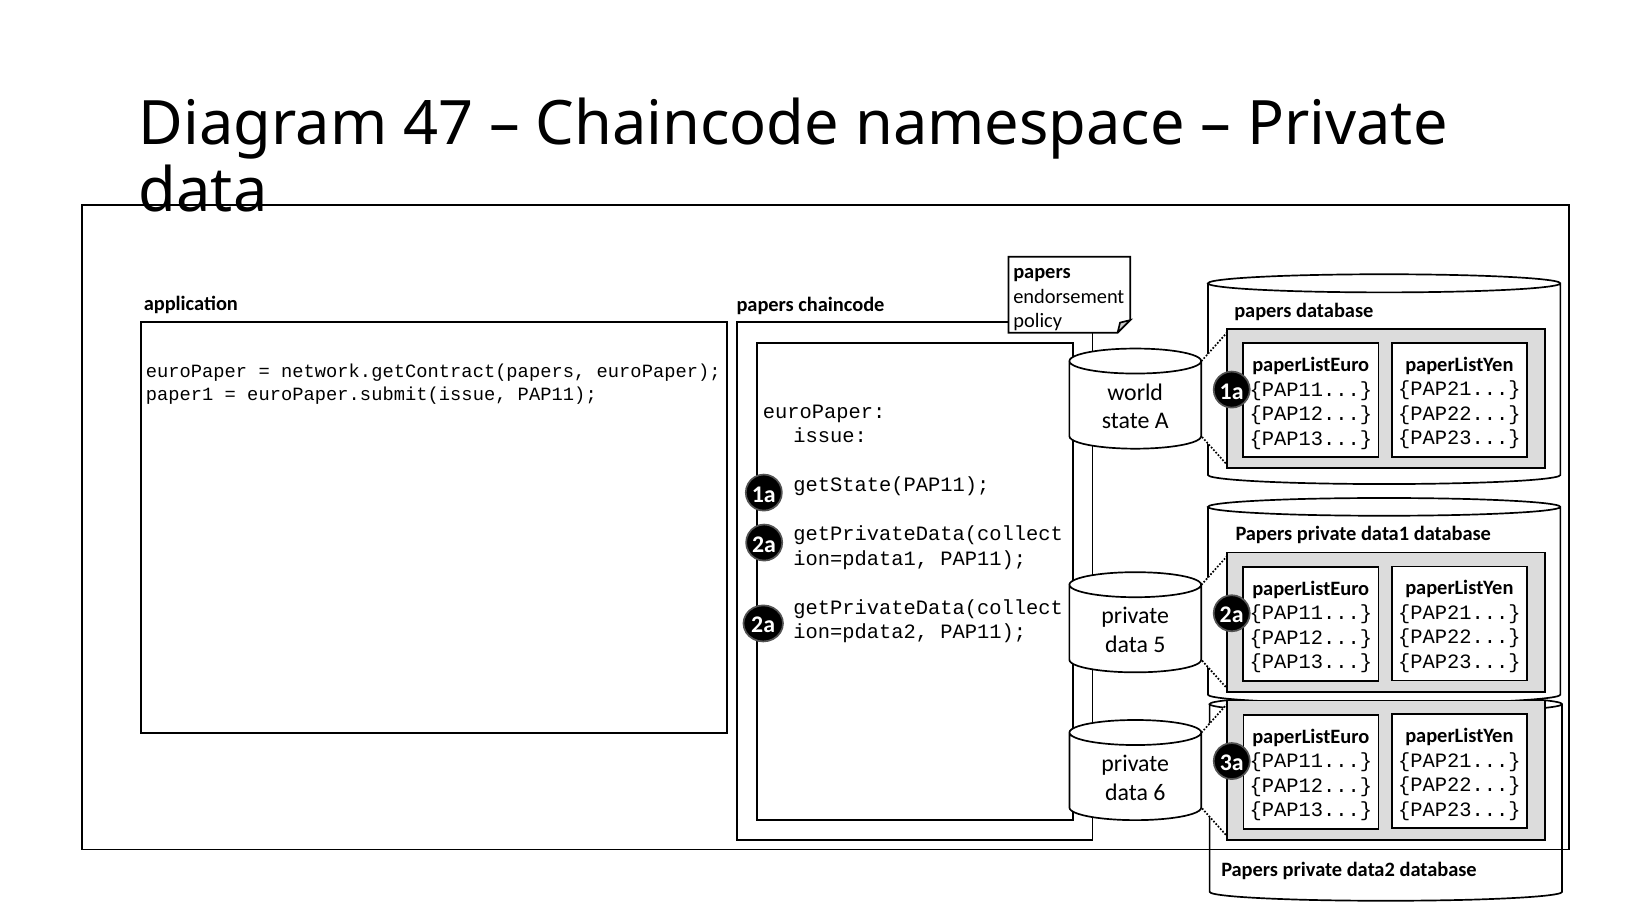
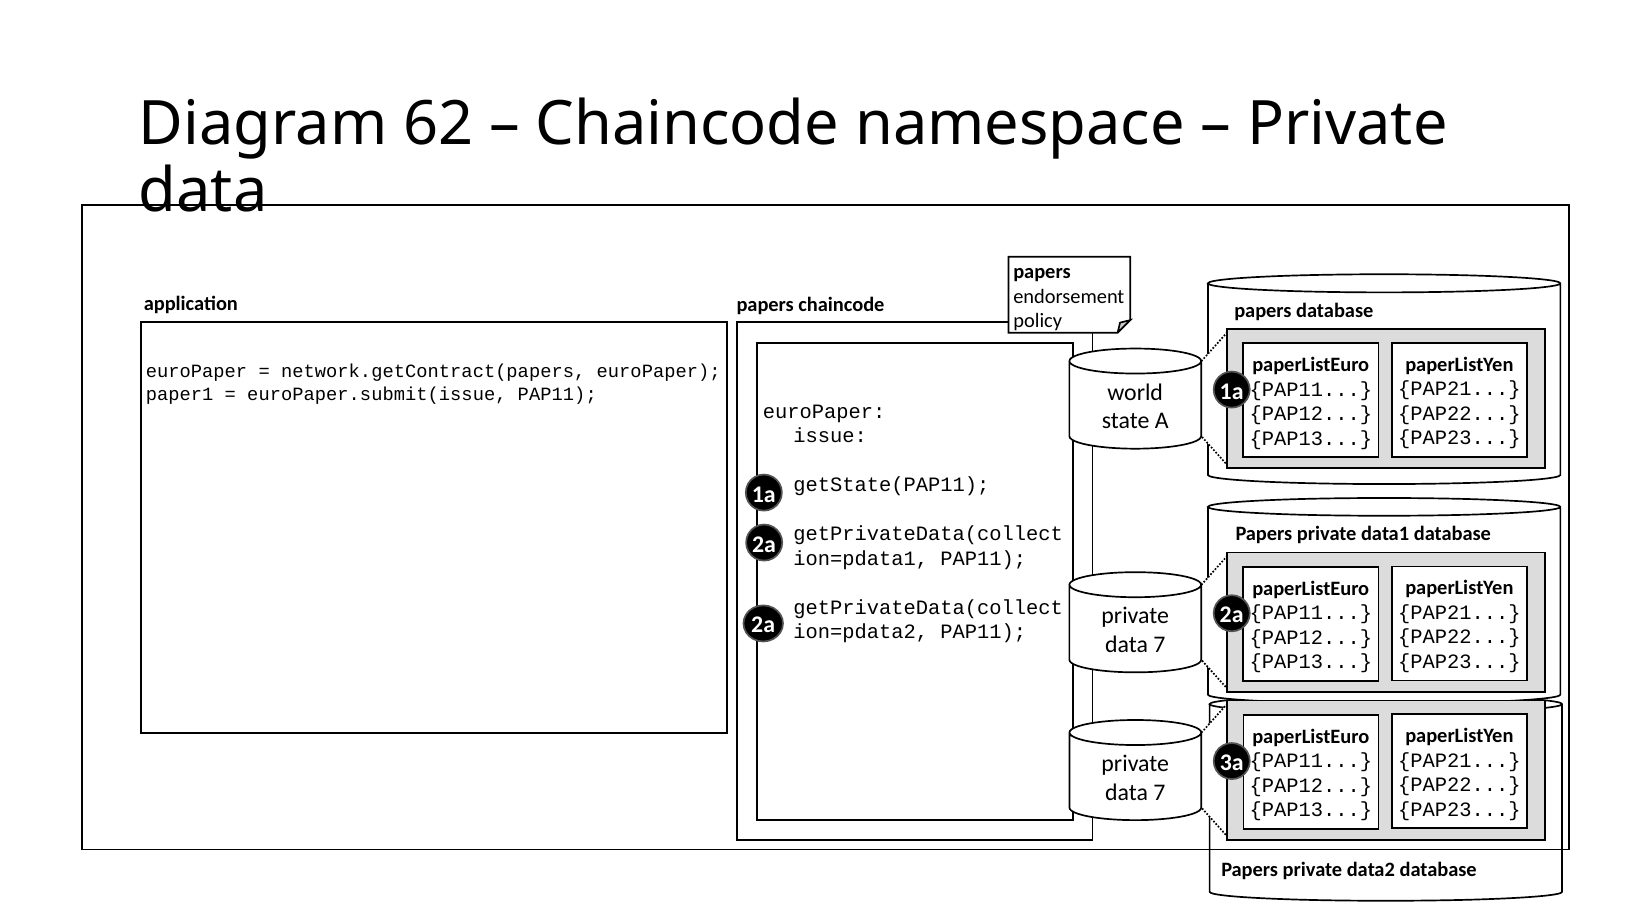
47: 47 -> 62 (438, 125)
5: 5 -> 7 (1159, 645)
6: 6 -> 7 (1159, 793)
